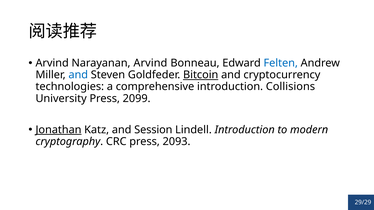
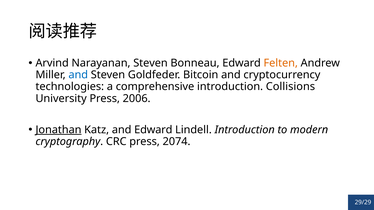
Narayanan Arvind: Arvind -> Steven (150, 63)
Felten colour: blue -> orange (281, 63)
Bitcoin underline: present -> none (201, 75)
2099: 2099 -> 2006 (137, 99)
and Session: Session -> Edward (153, 130)
2093: 2093 -> 2074 (177, 142)
